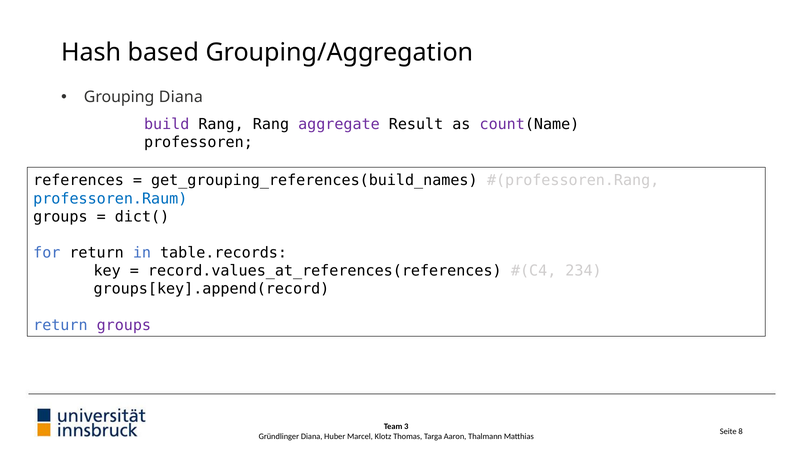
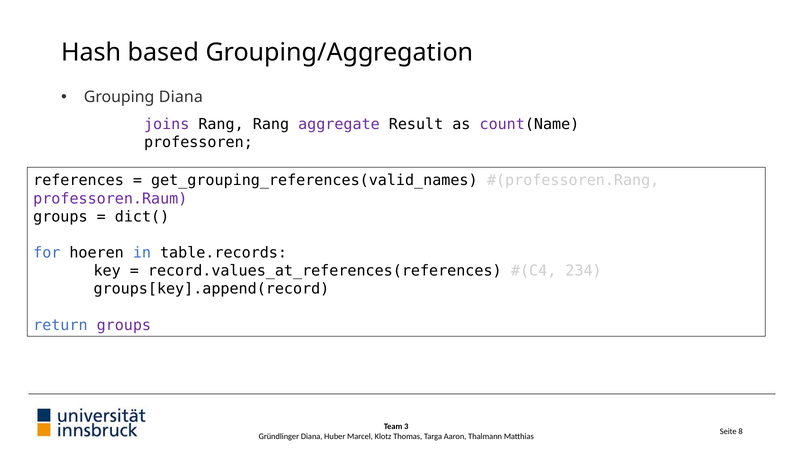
build: build -> joins (167, 124)
get_grouping_references(build_names: get_grouping_references(build_names -> get_grouping_references(valid_names (314, 181)
professoren.Raum colour: blue -> purple (110, 199)
for return: return -> hoeren (97, 253)
